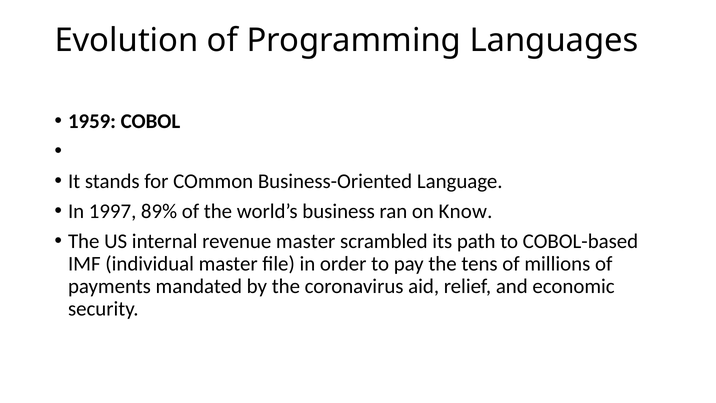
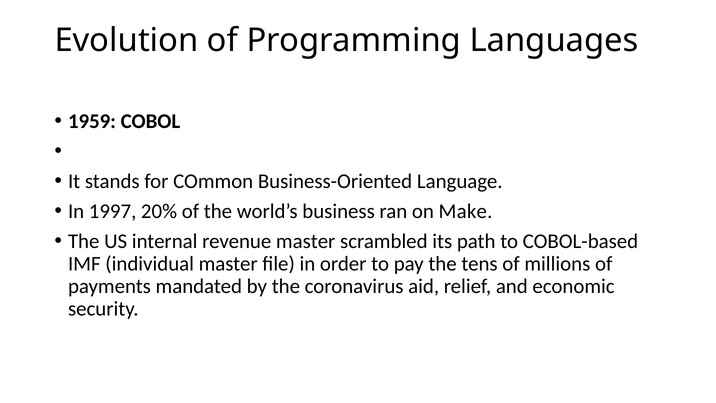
89%: 89% -> 20% (159, 211)
Know: Know -> Make (466, 211)
